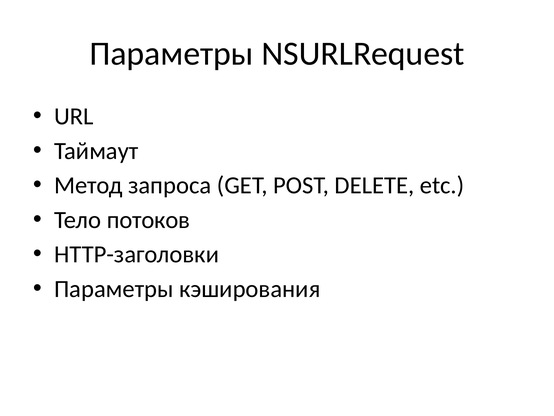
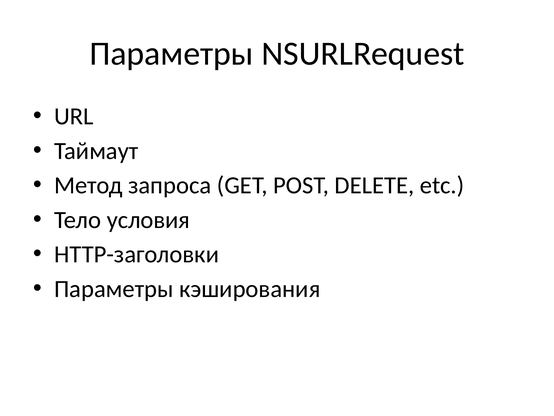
потоков: потоков -> условия (148, 220)
